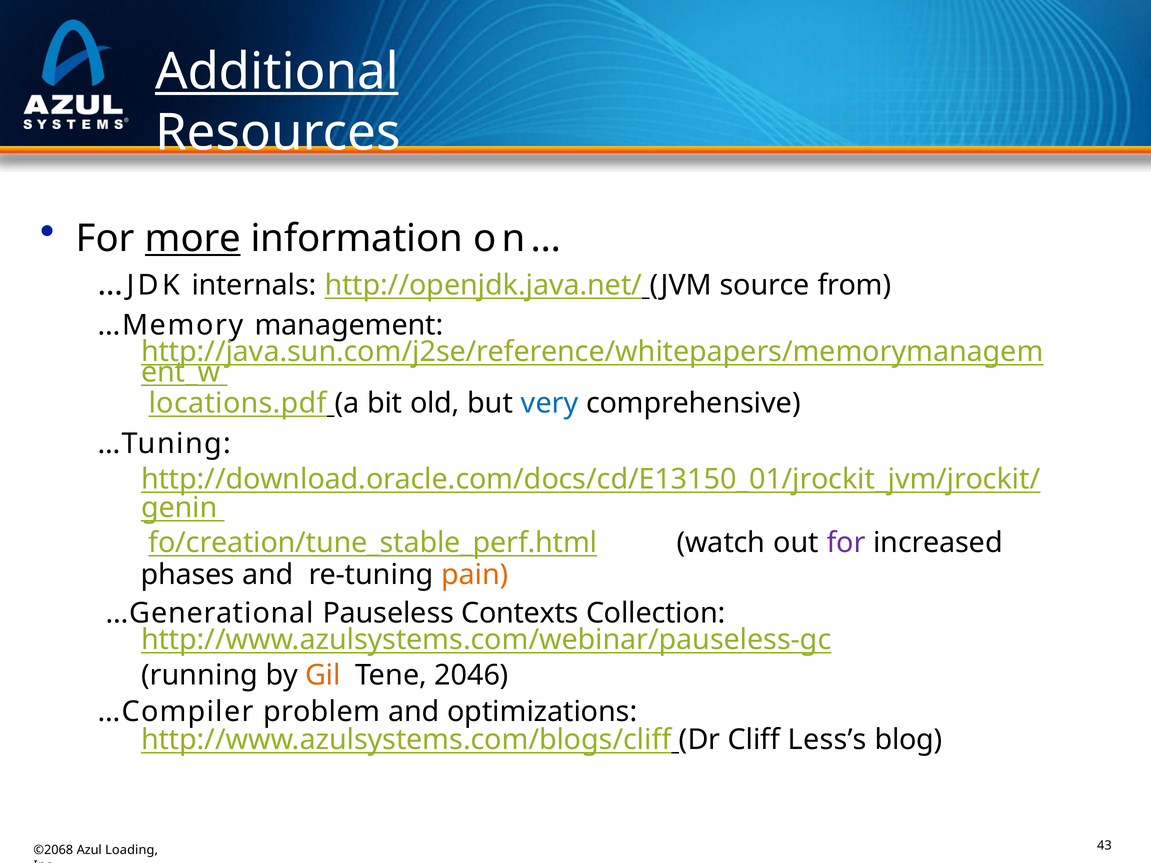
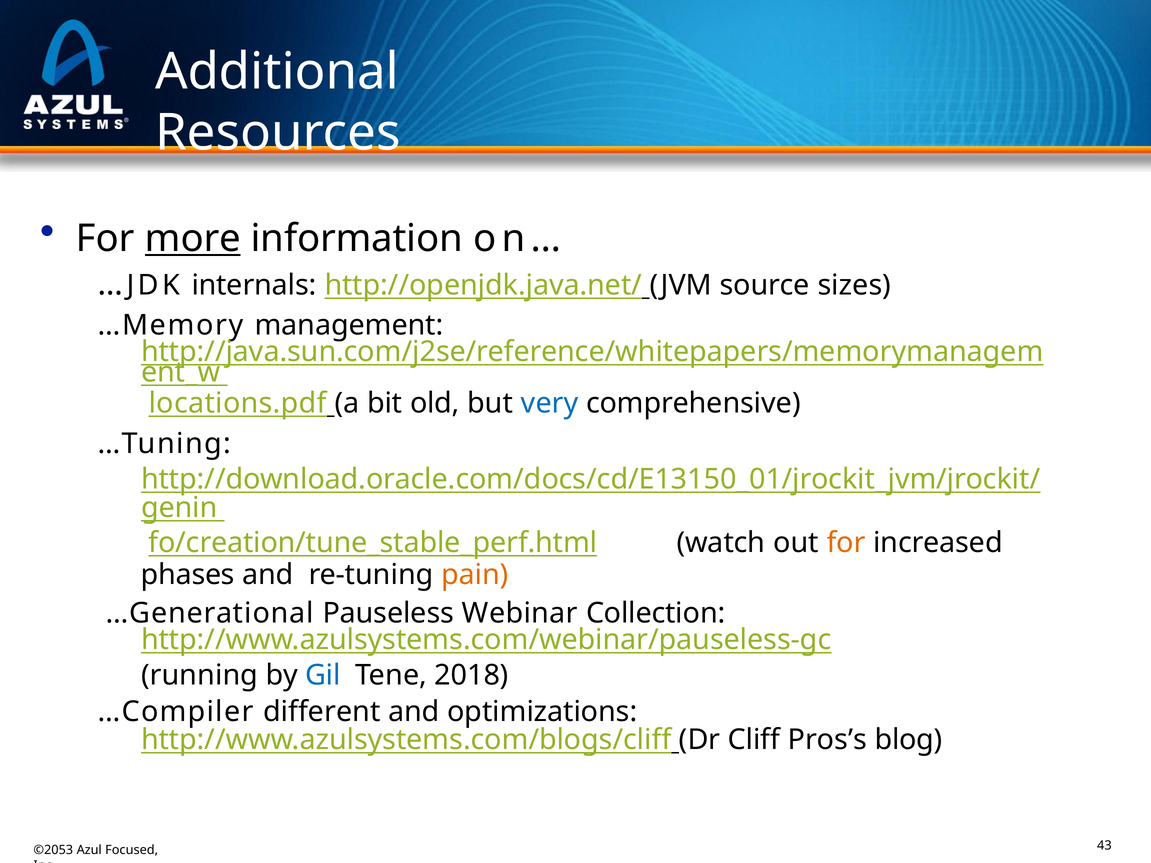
Additional underline: present -> none (277, 72)
from: from -> sizes (854, 285)
for colour: purple -> orange (846, 543)
Contexts: Contexts -> Webinar (520, 614)
Gil colour: orange -> blue (323, 676)
2046: 2046 -> 2018 (472, 676)
problem: problem -> different (322, 712)
Less’s: Less’s -> Pros’s (827, 740)
©2068: ©2068 -> ©2053 (53, 850)
Loading: Loading -> Focused (132, 850)
